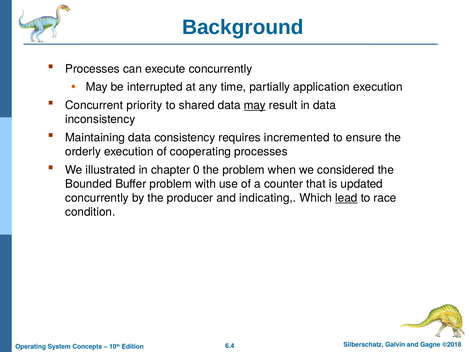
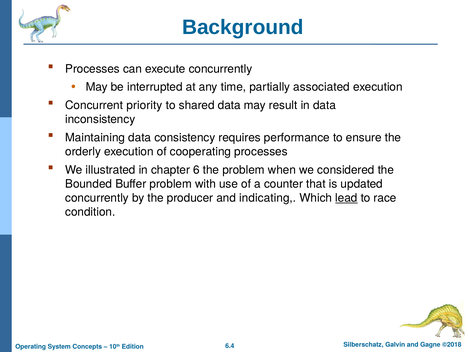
application: application -> associated (322, 87)
may underline: present -> none (255, 105)
incremented: incremented -> performance (297, 137)
0: 0 -> 6 (196, 170)
